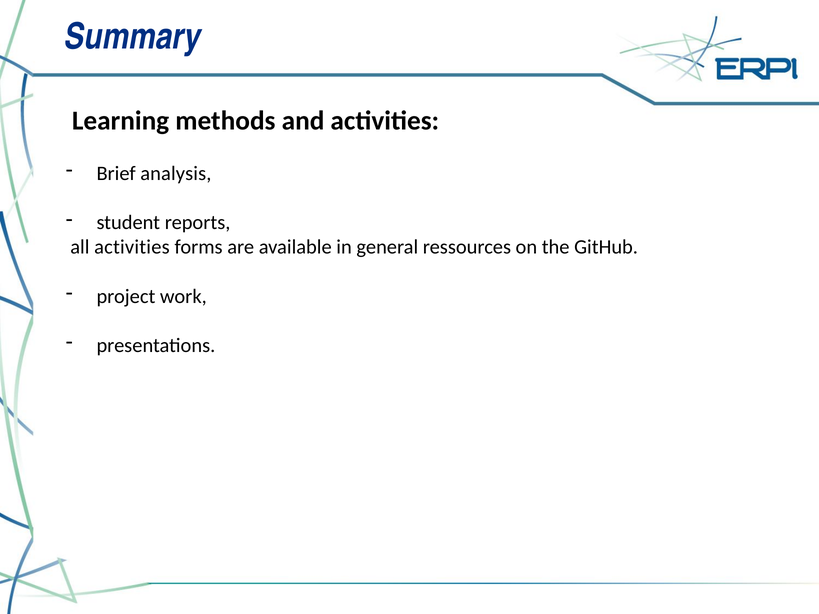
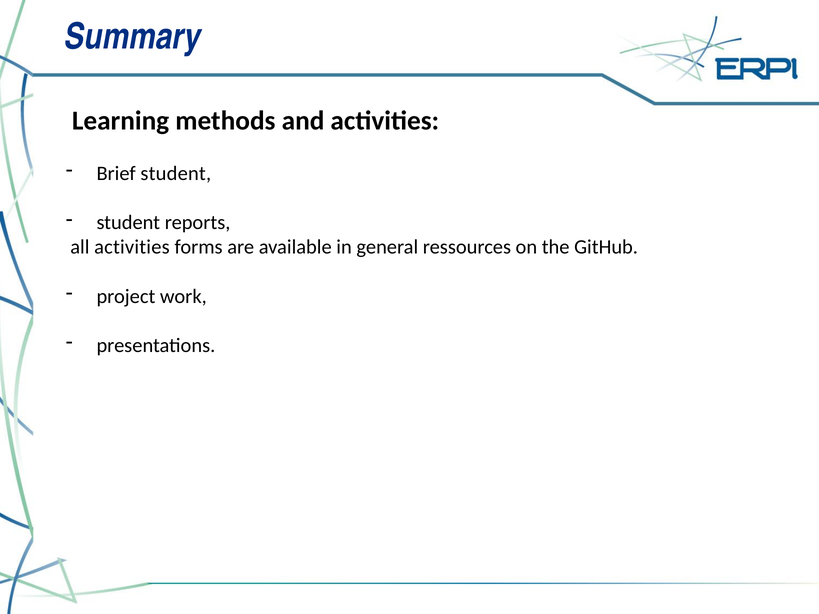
Brief analysis: analysis -> student (176, 174)
